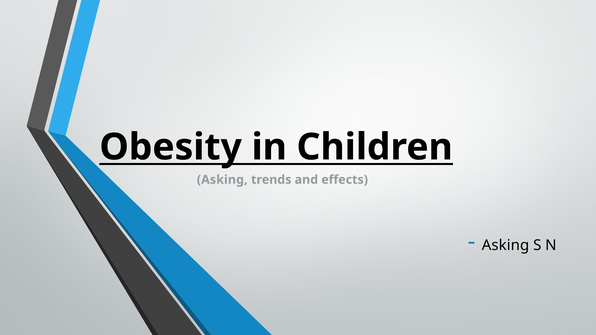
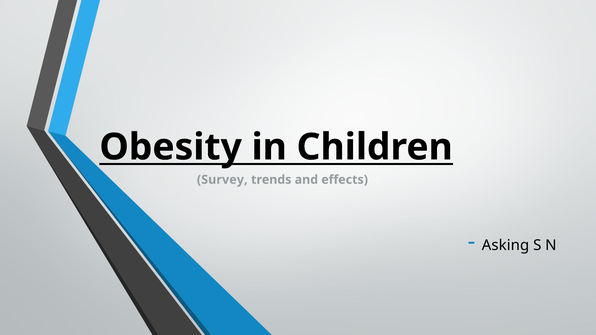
Asking: Asking -> Survey (222, 180)
